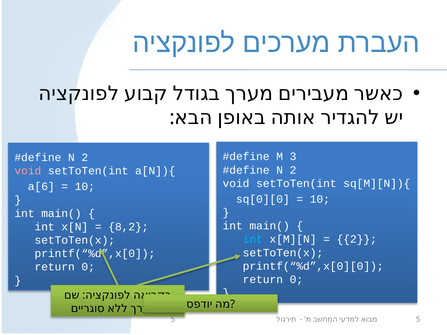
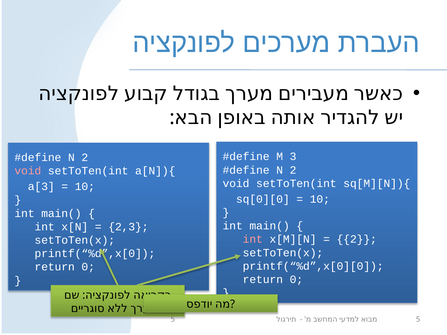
a[6: a[6 -> a[3 (41, 187)
8,2: 8,2 -> 2,3 (128, 227)
int colour: light blue -> pink (253, 239)
